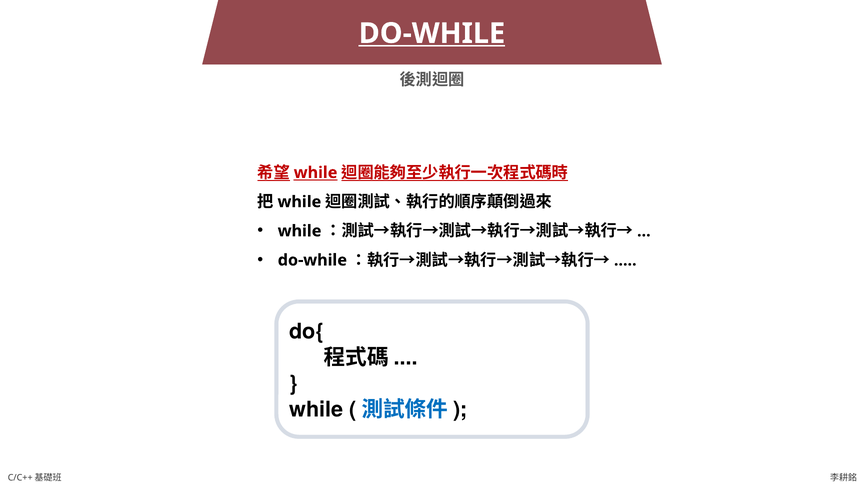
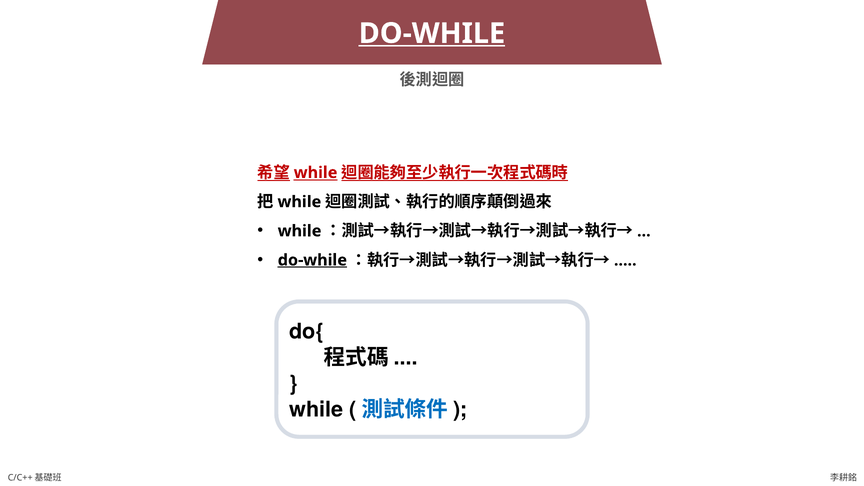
do-while underline: none -> present (312, 260)
